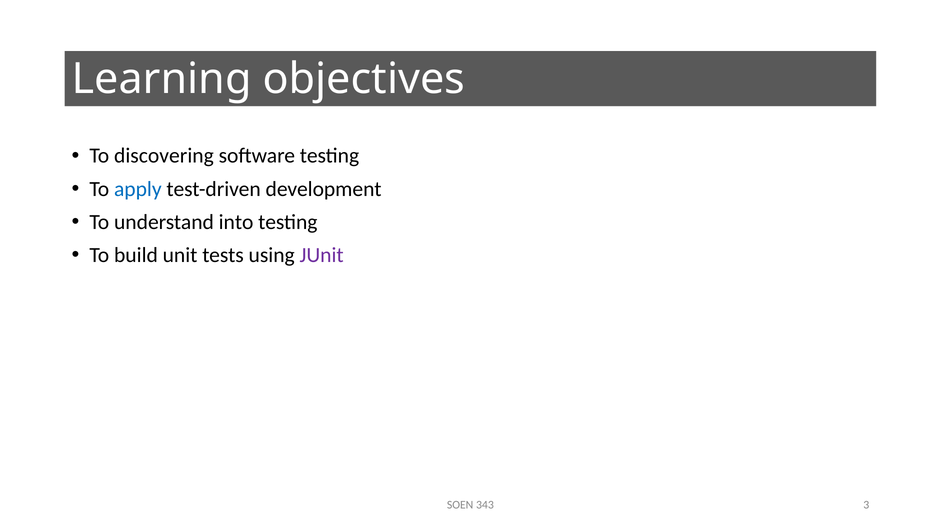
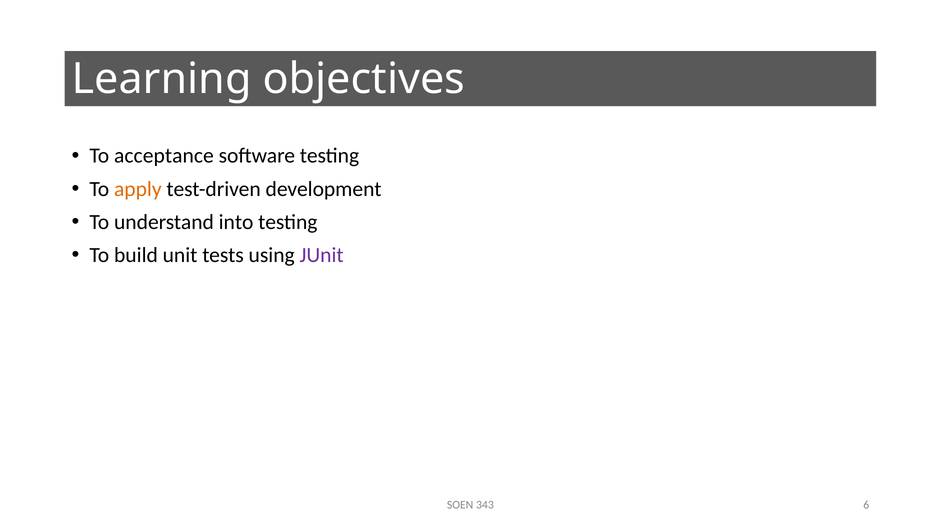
discovering: discovering -> acceptance (164, 156)
apply colour: blue -> orange (138, 189)
3: 3 -> 6 (866, 505)
